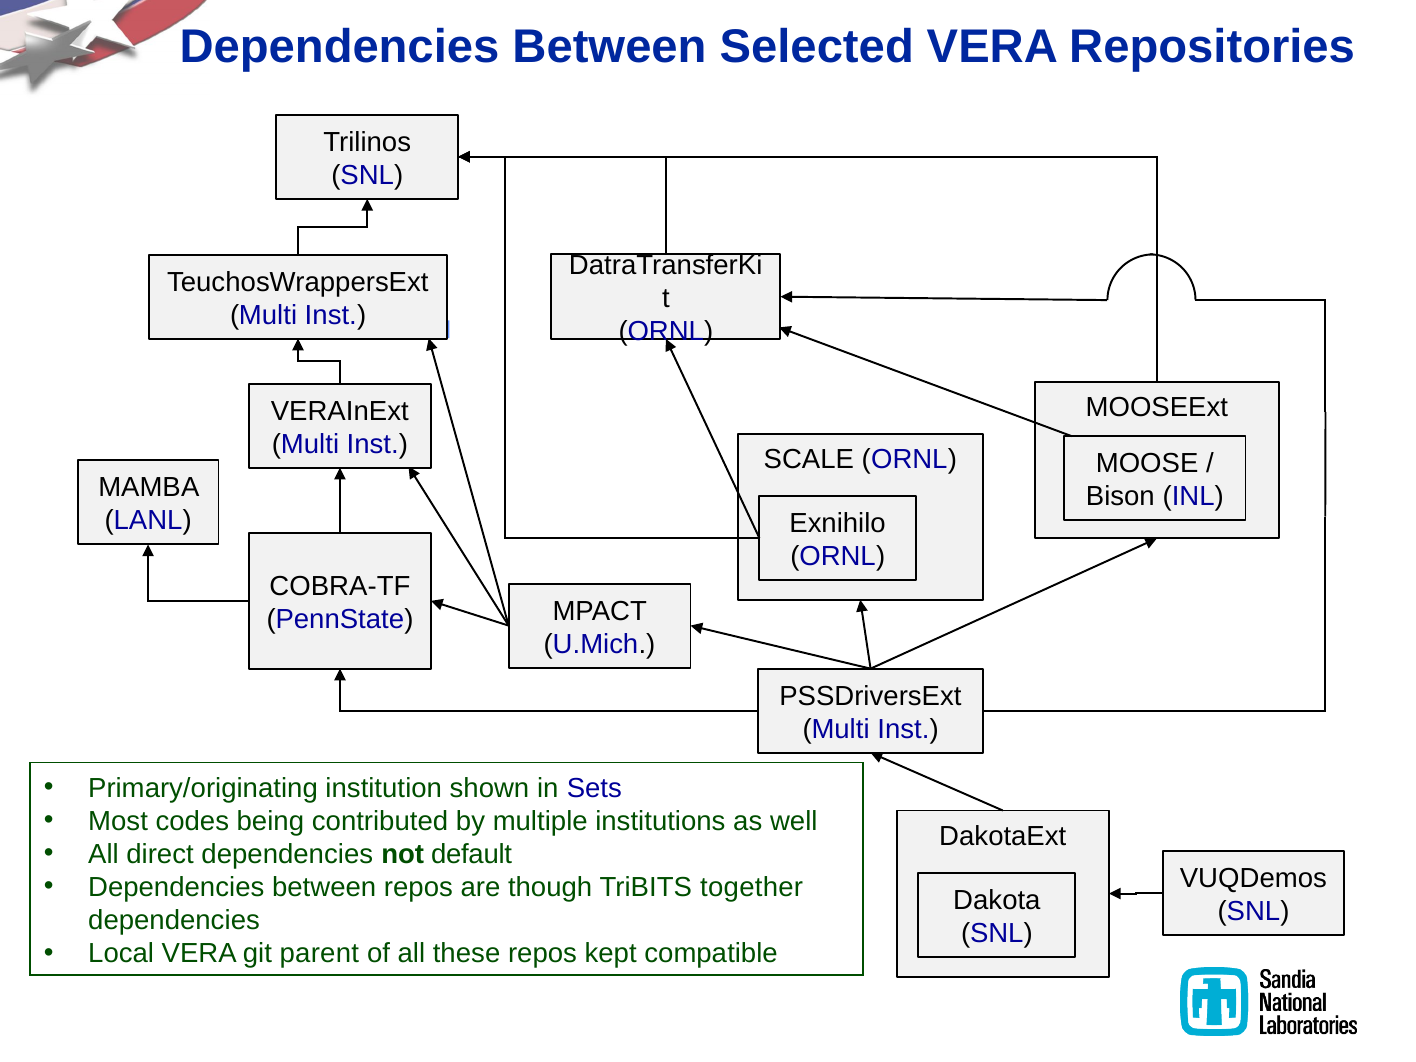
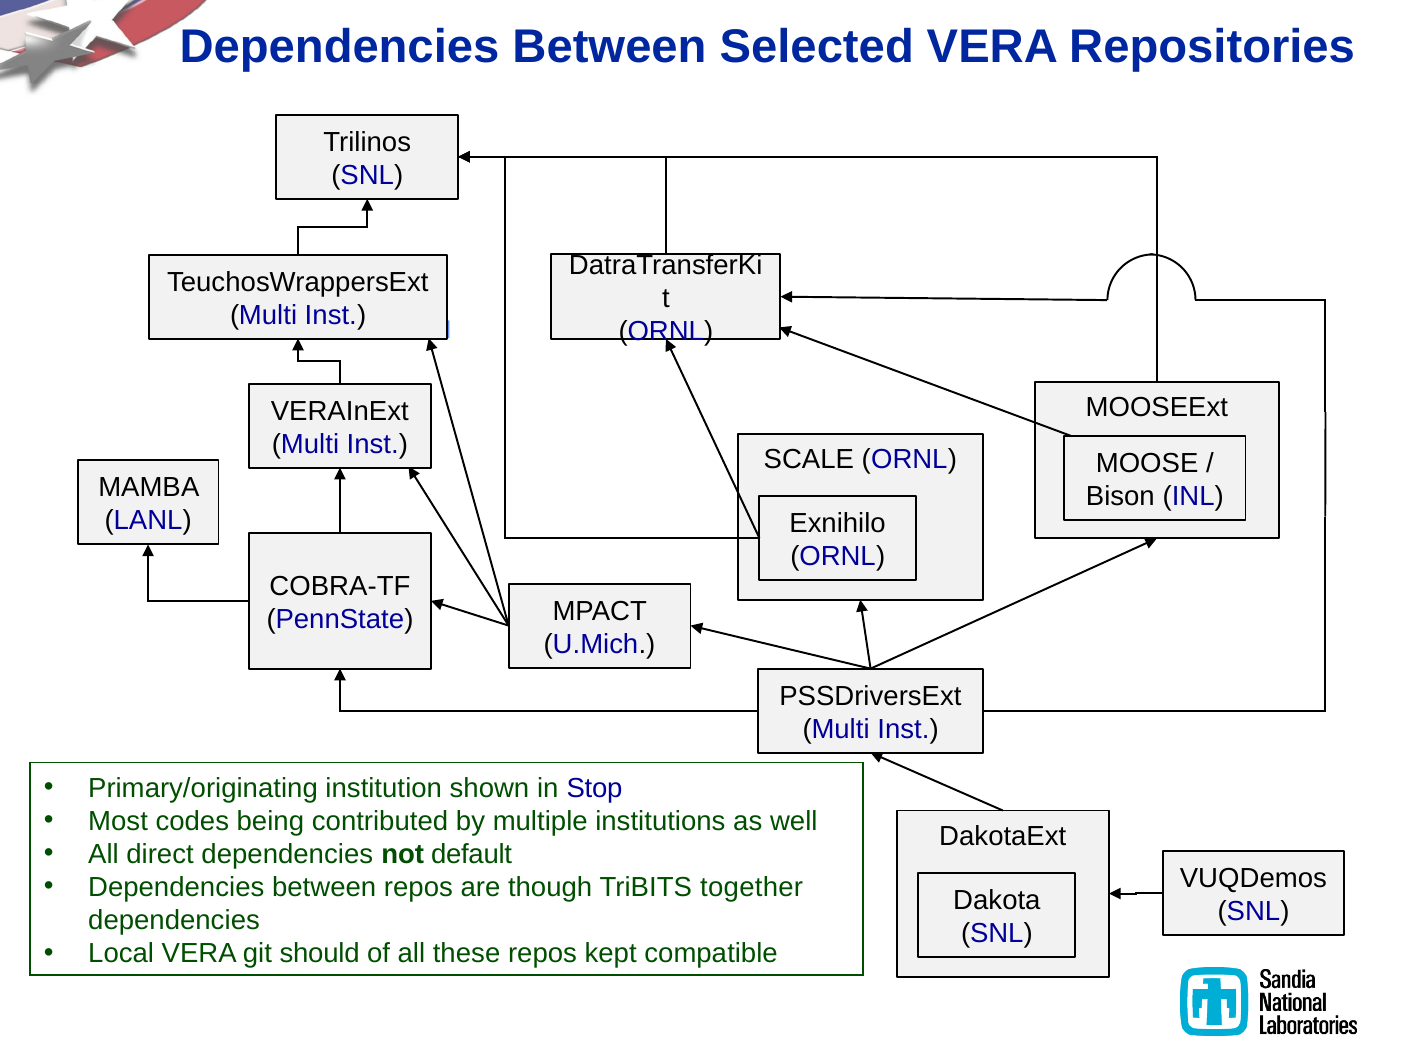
Sets: Sets -> Stop (594, 788)
parent: parent -> should (320, 953)
